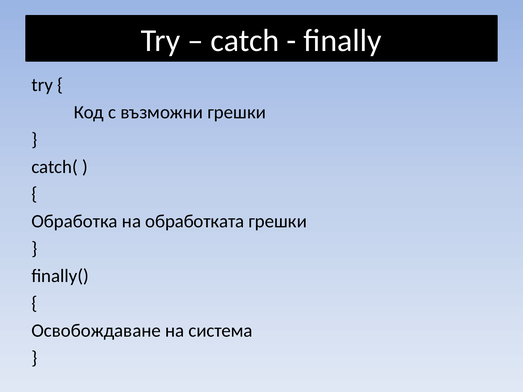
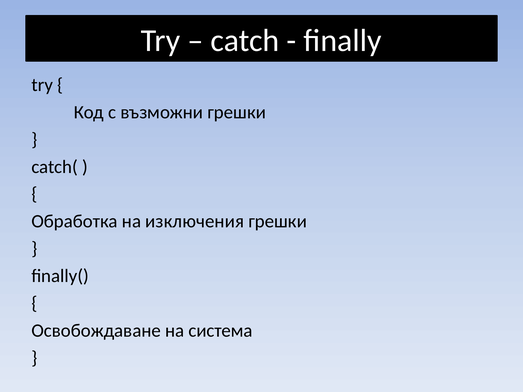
обработката: обработката -> изключения (195, 222)
